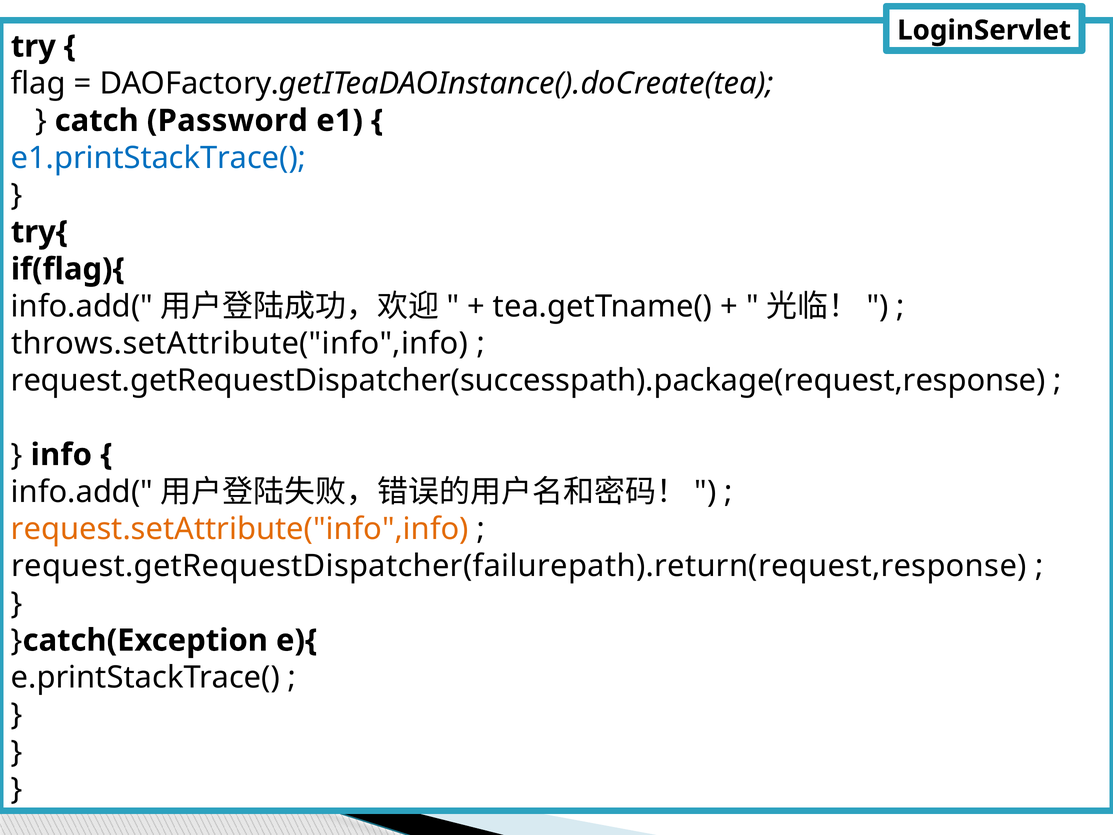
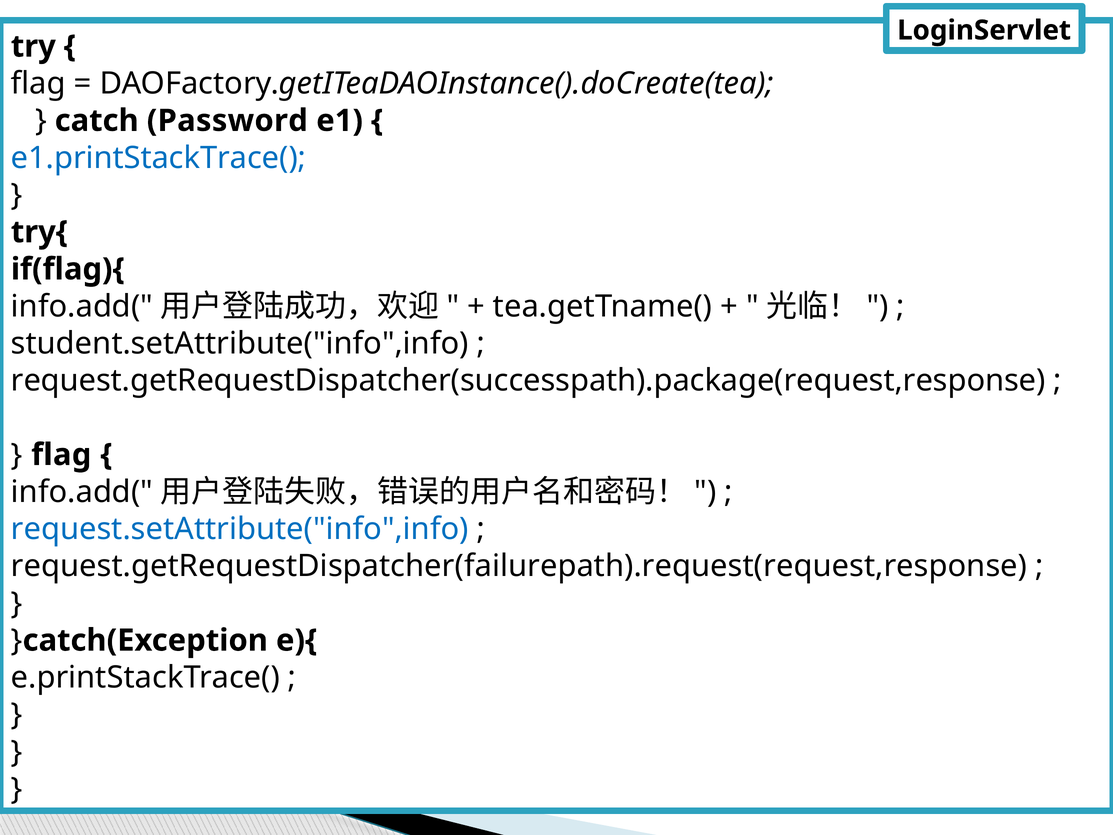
throws.setAttribute("info",info: throws.setAttribute("info",info -> student.setAttribute("info",info (240, 343)
info: info -> flag (61, 455)
request.setAttribute("info",info colour: orange -> blue (240, 529)
request.getRequestDispatcher(failurepath).return(request,response: request.getRequestDispatcher(failurepath).return(request,response -> request.getRequestDispatcher(failurepath).request(request,response (519, 566)
